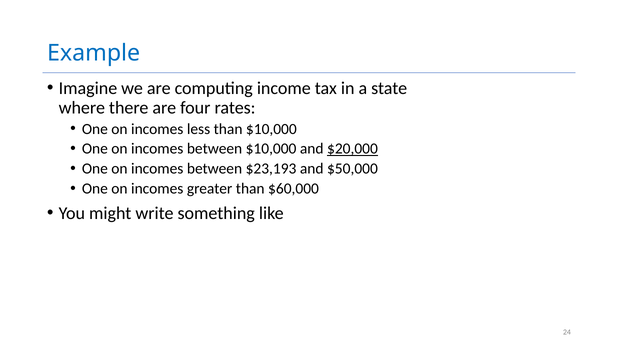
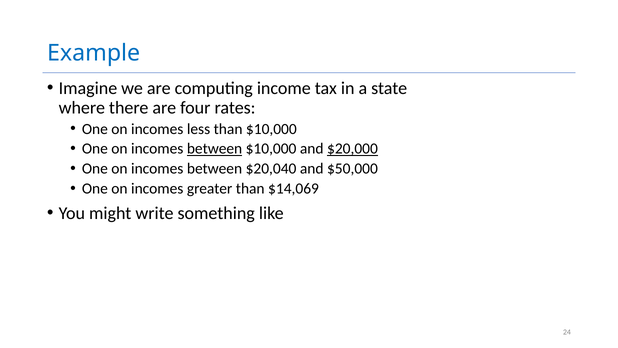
between underline: none -> present (215, 149)
$23,193: $23,193 -> $20,040 (271, 169)
$60,000: $60,000 -> $14,069 (294, 188)
